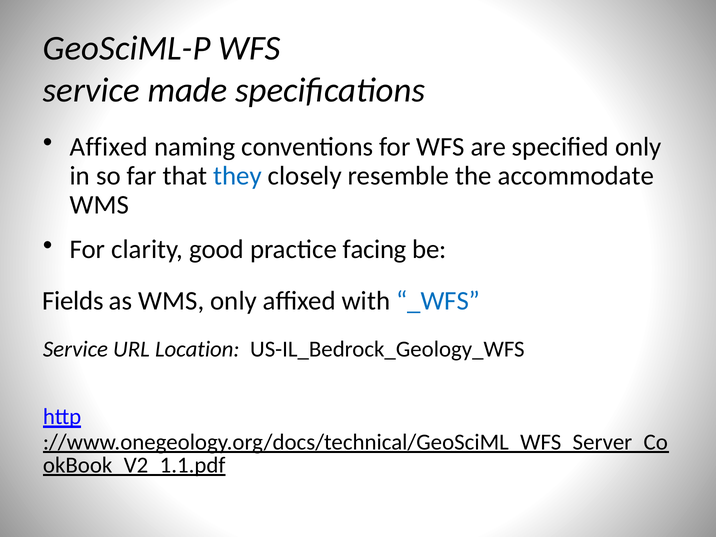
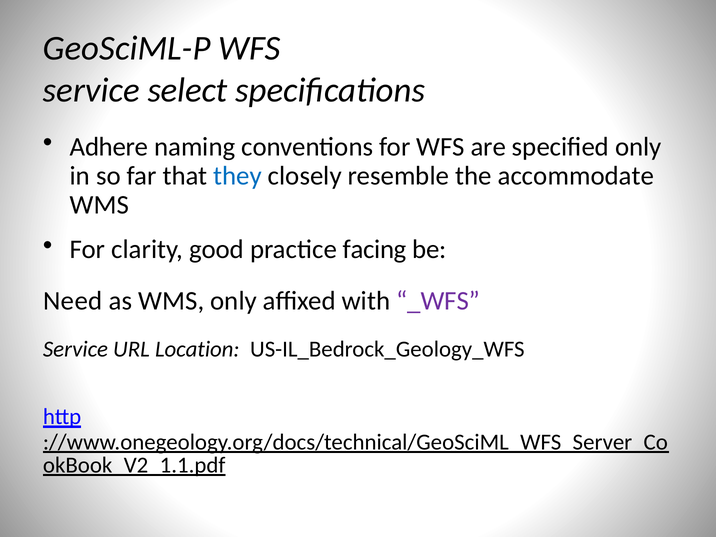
made: made -> select (188, 90)
Affixed: Affixed -> Adhere (109, 147)
Fields: Fields -> Need (73, 301)
_WFS colour: blue -> purple (438, 301)
